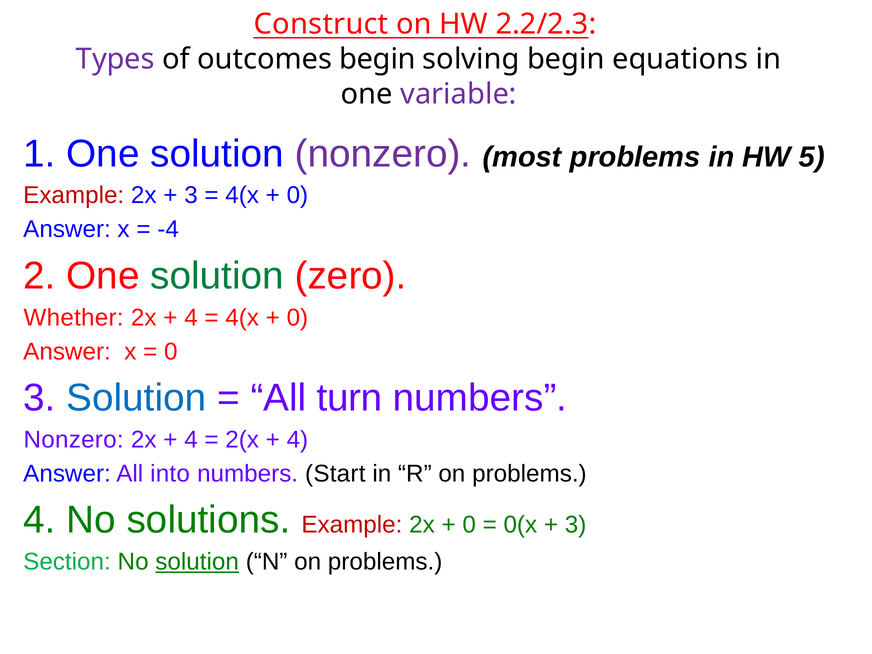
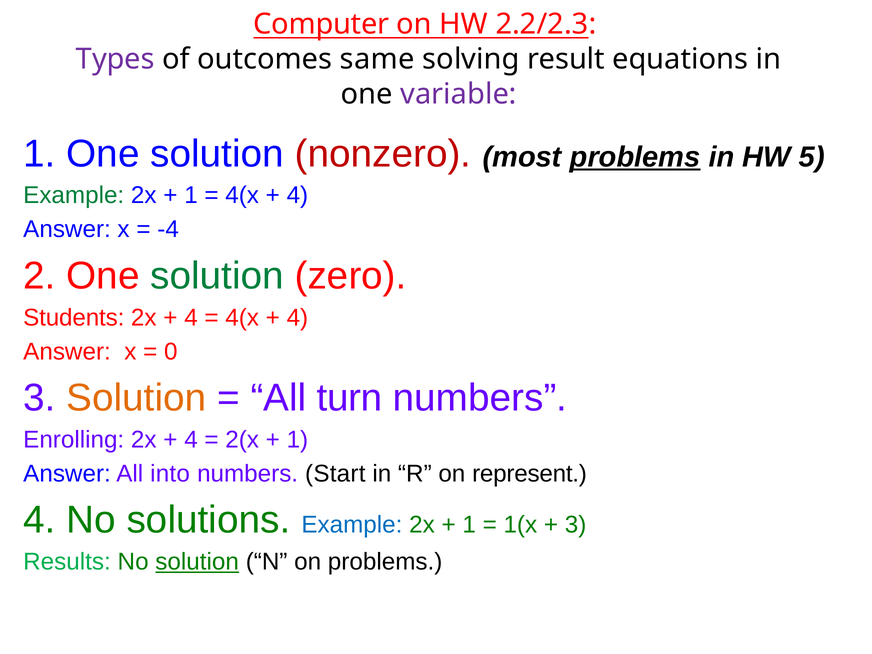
Construct: Construct -> Computer (321, 24)
outcomes begin: begin -> same (377, 59)
solving begin: begin -> result (566, 59)
nonzero colour: purple -> red (383, 154)
problems underline: none -> present (635, 157)
Example colour: red -> green (74, 195)
3: 3 -> 1 (191, 195)
0: 0 -> 4 (297, 195)
Whether: Whether -> Students (74, 318)
0: 0 -> 4 (297, 318)
Solution colour: blue -> orange (136, 398)
Nonzero: Nonzero -> Enrolling (74, 440)
4: 4 -> 1 (297, 440)
R on problems: problems -> represent (530, 474)
Example colour: red -> blue (352, 525)
0: 0 -> 1 (469, 525)
0(x: 0(x -> 1(x (520, 525)
Section: Section -> Results (67, 562)
